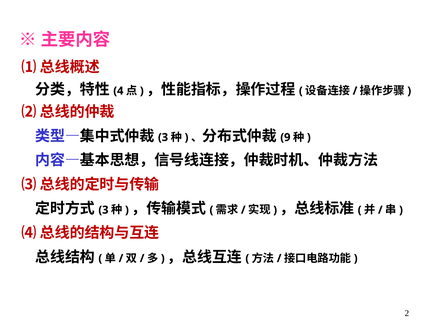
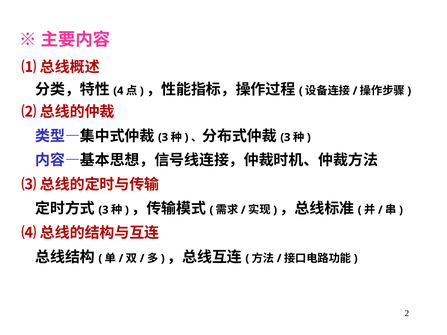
9: 9 -> 3 (285, 137)
